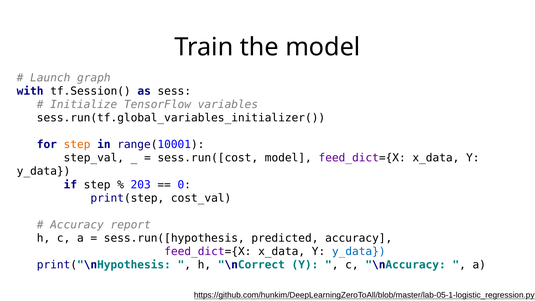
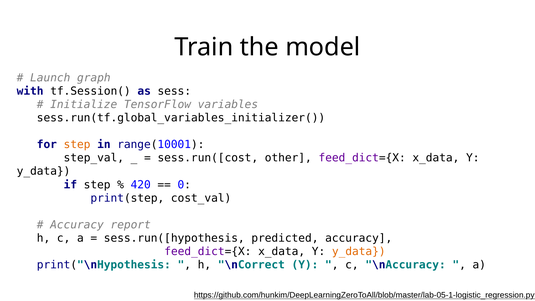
sess.run([cost model: model -> other (288, 158)
203: 203 -> 420 (141, 185)
y_data colour: blue -> orange (359, 252)
